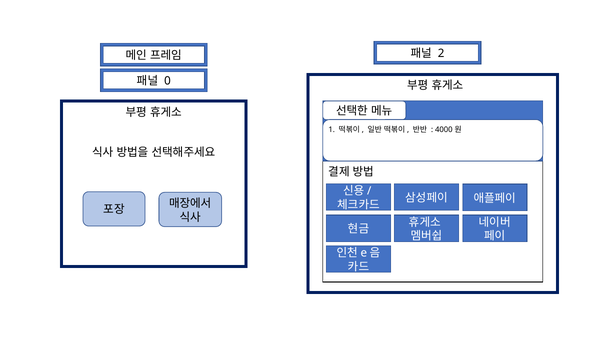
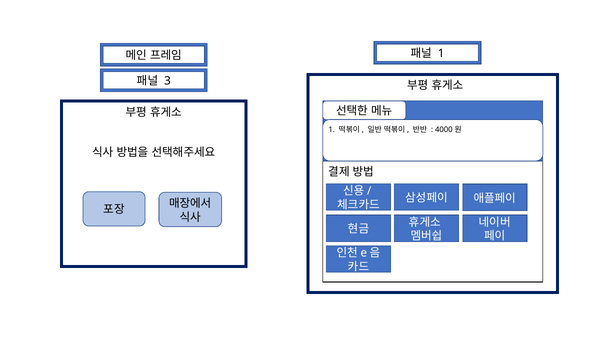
2: 2 -> 1 (441, 53)
0: 0 -> 3 (168, 81)
